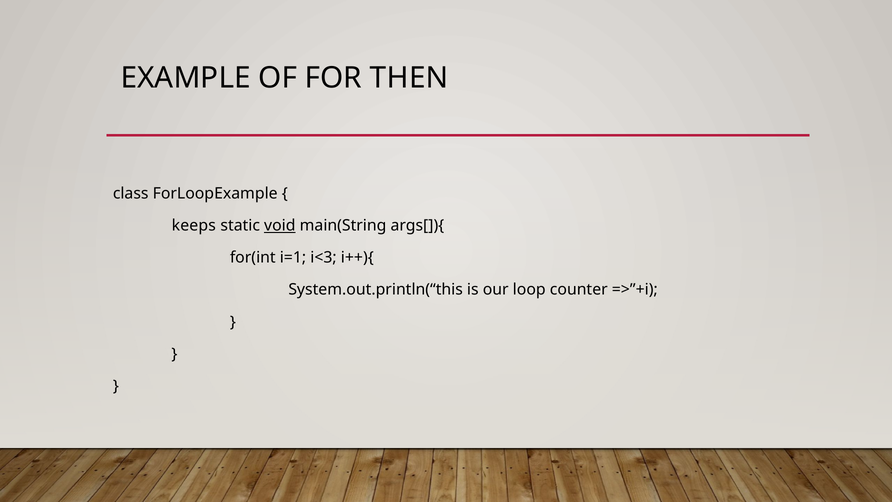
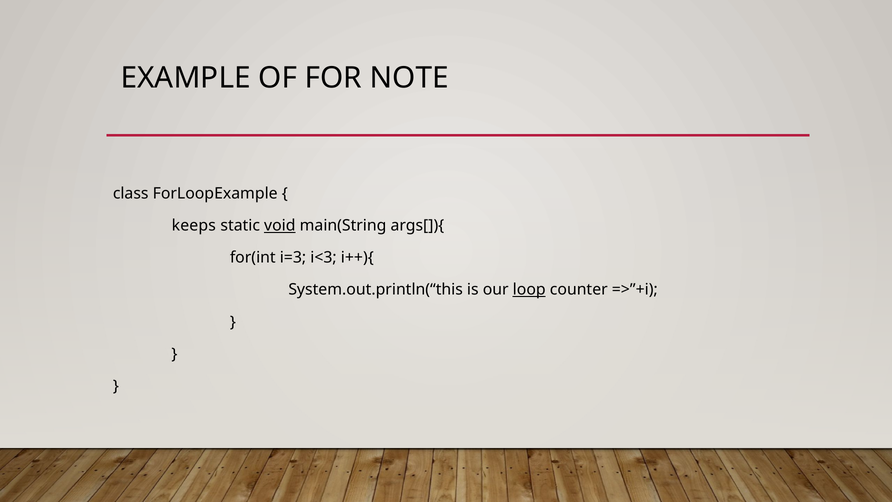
THEN: THEN -> NOTE (409, 78)
i=1: i=1 -> i=3 (293, 258)
loop underline: none -> present (529, 290)
